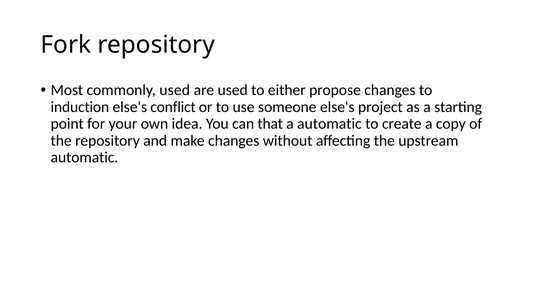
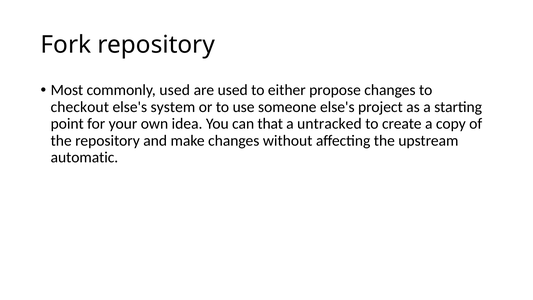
induction: induction -> checkout (80, 107)
conflict: conflict -> system (173, 107)
a automatic: automatic -> untracked (329, 124)
